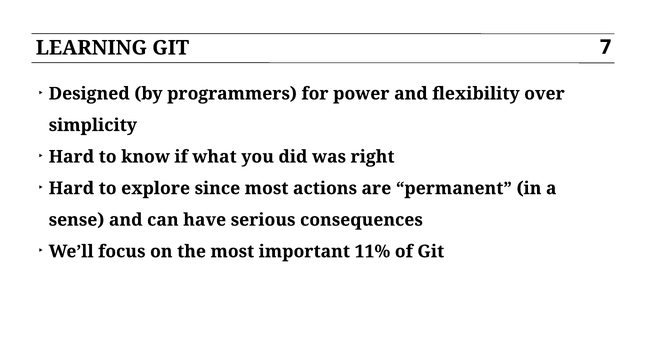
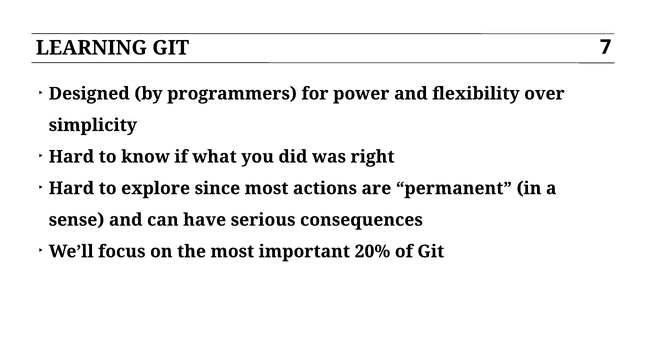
11%: 11% -> 20% (372, 251)
